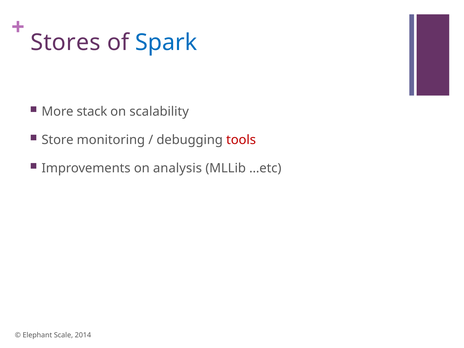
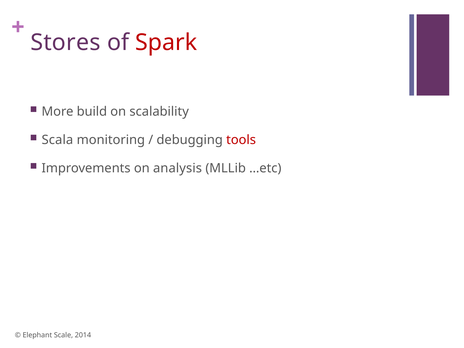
Spark colour: blue -> red (166, 42)
stack: stack -> build (92, 111)
Store: Store -> Scala (57, 140)
